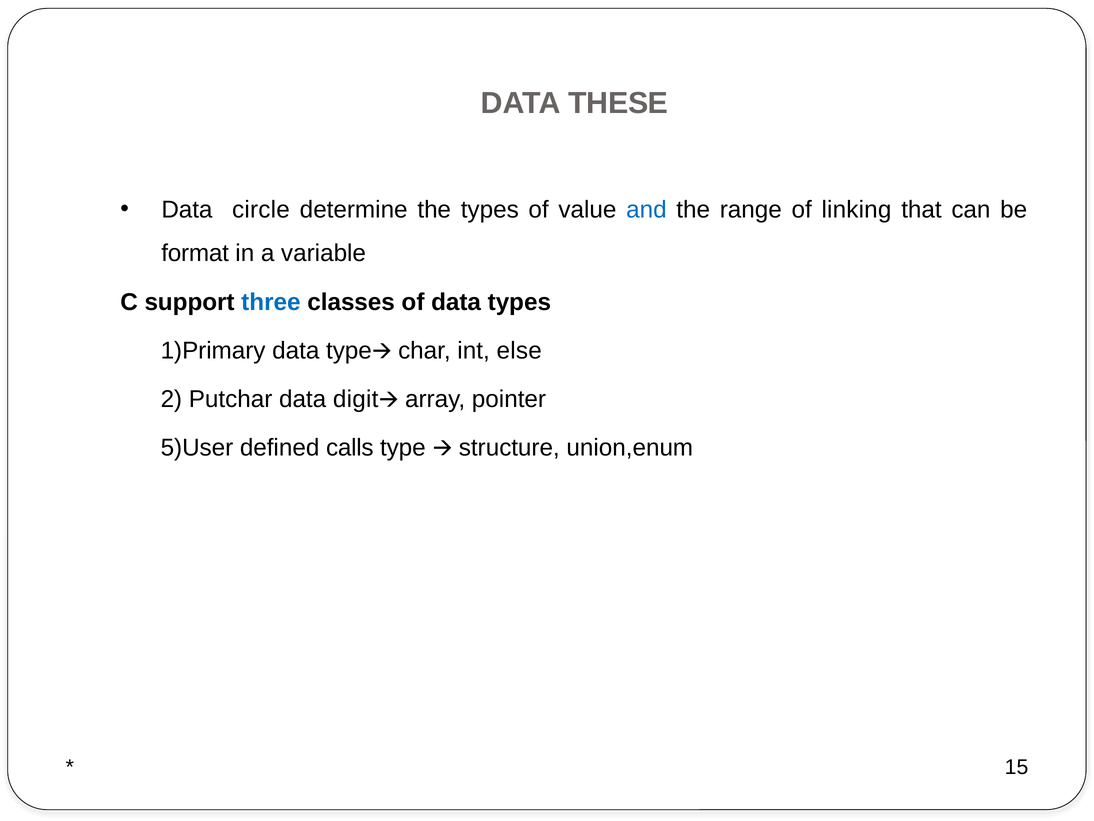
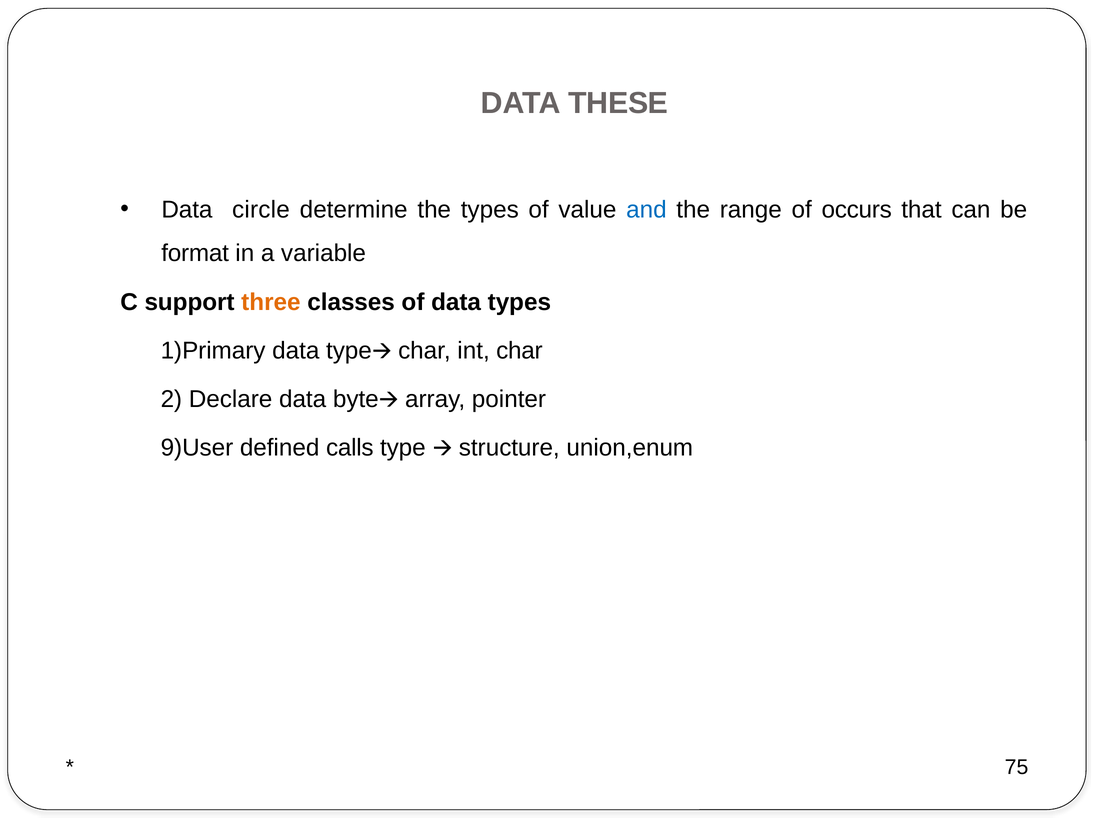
linking: linking -> occurs (857, 210)
three colour: blue -> orange (271, 302)
int else: else -> char (519, 350)
Putchar: Putchar -> Declare (231, 399)
digit: digit -> byte (356, 399)
5)User: 5)User -> 9)User (197, 448)
15: 15 -> 75 (1017, 767)
